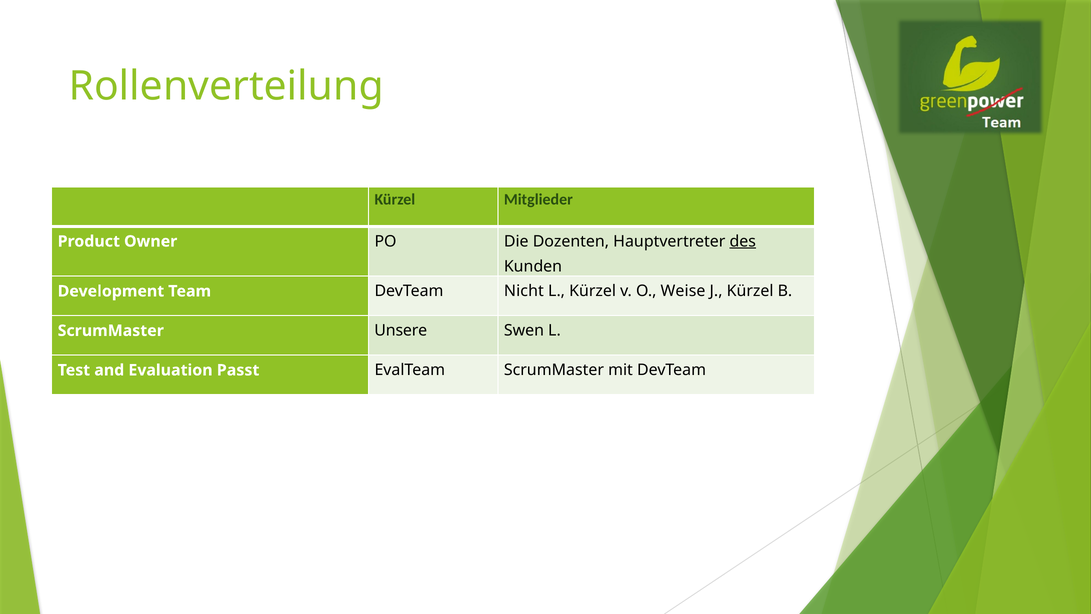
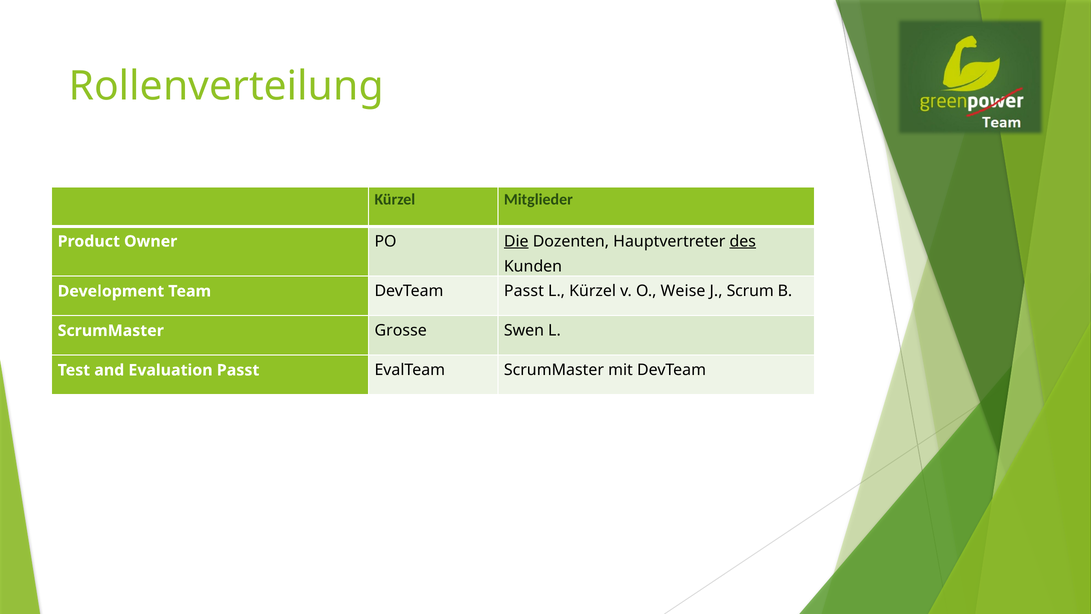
Die underline: none -> present (516, 241)
DevTeam Nicht: Nicht -> Passt (524, 291)
J Kürzel: Kürzel -> Scrum (750, 291)
Unsere: Unsere -> Grosse (401, 331)
